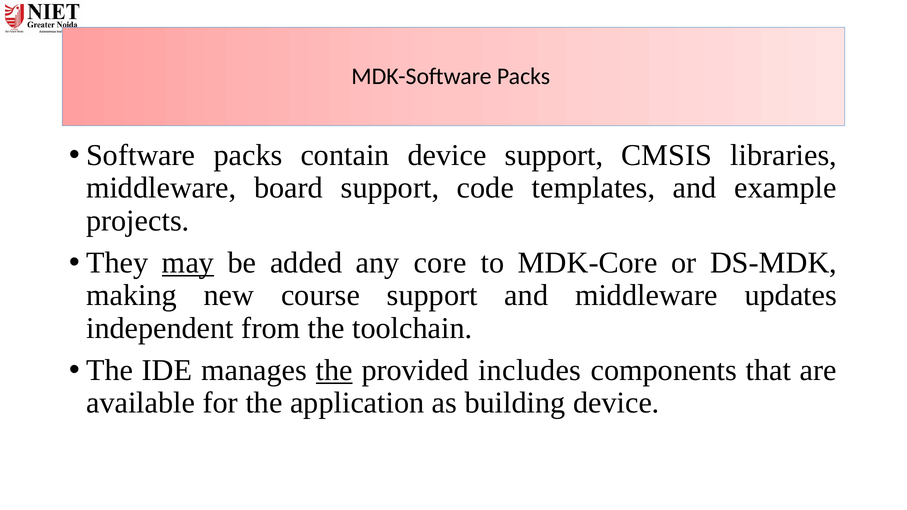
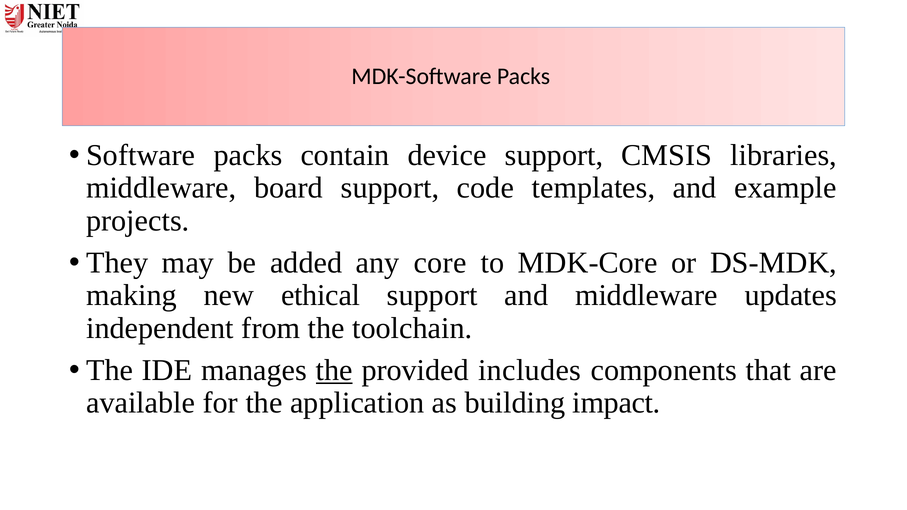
may underline: present -> none (188, 263)
course: course -> ethical (321, 296)
building device: device -> impact (616, 403)
